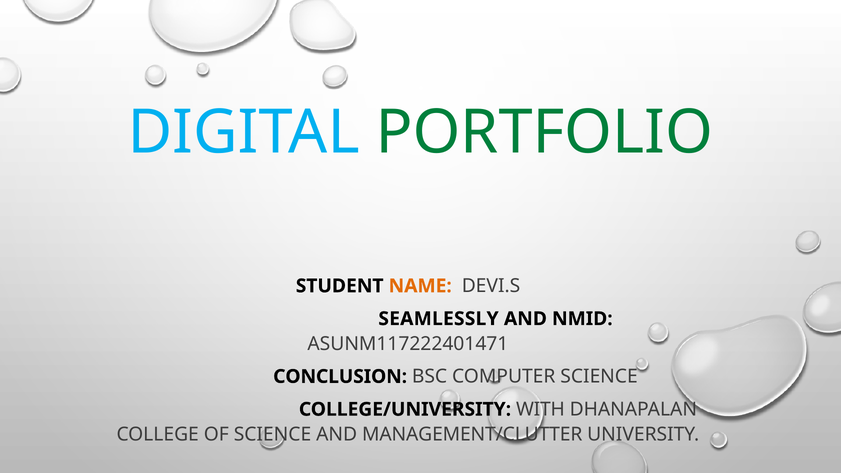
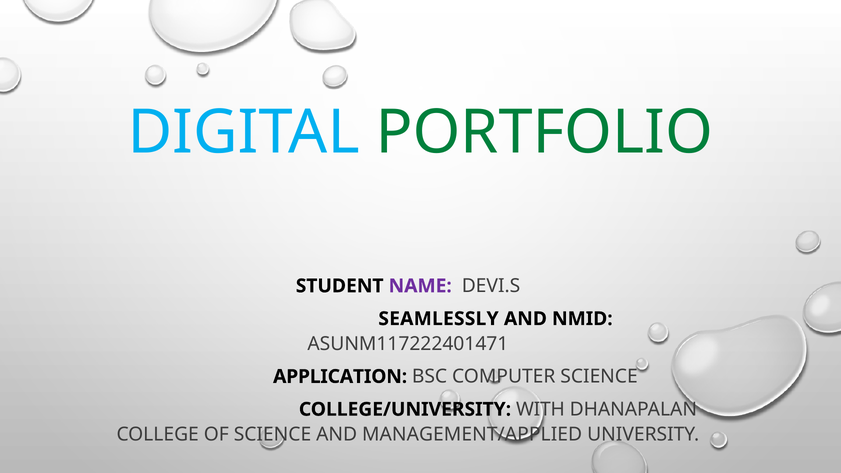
NAME colour: orange -> purple (420, 286)
CONCLUSION: CONCLUSION -> APPLICATION (340, 377)
MANAGEMENT/CLUTTER: MANAGEMENT/CLUTTER -> MANAGEMENT/APPLIED (472, 434)
